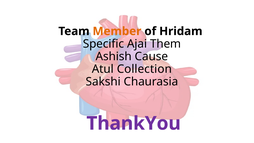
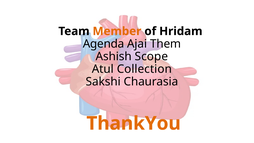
Specific: Specific -> Agenda (104, 44)
Cause: Cause -> Scope (151, 56)
ThankYou colour: purple -> orange (134, 123)
